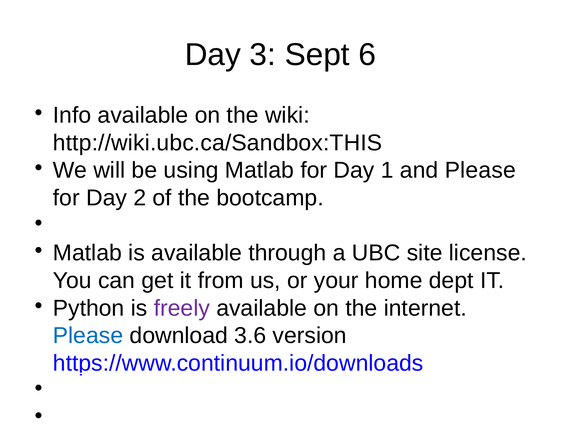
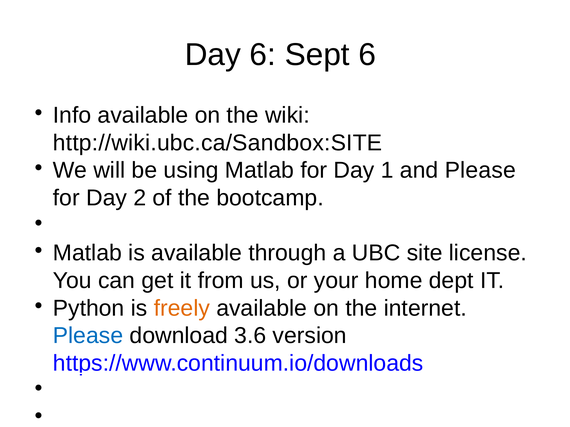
Day 3: 3 -> 6 (263, 55)
http://wiki.ubc.ca/Sandbox:THIS: http://wiki.ubc.ca/Sandbox:THIS -> http://wiki.ubc.ca/Sandbox:SITE (218, 143)
freely colour: purple -> orange (182, 308)
